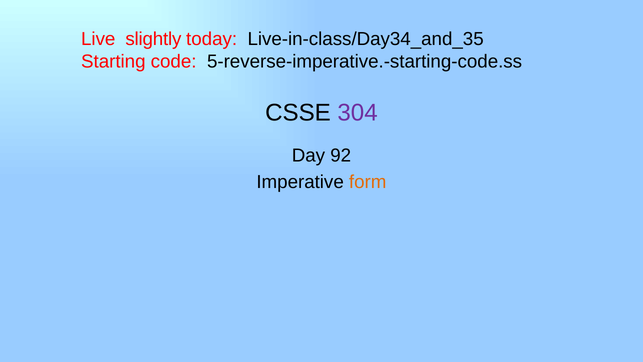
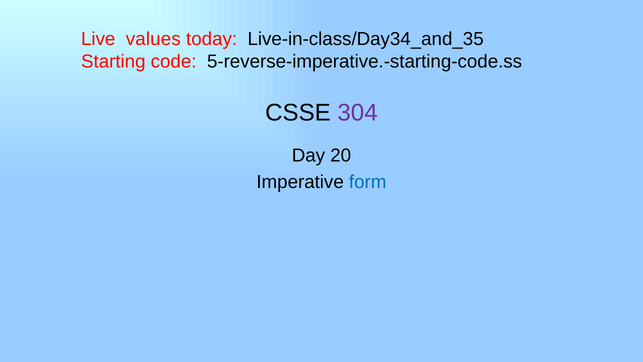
slightly: slightly -> values (153, 39)
92: 92 -> 20 (341, 156)
form colour: orange -> blue (368, 182)
